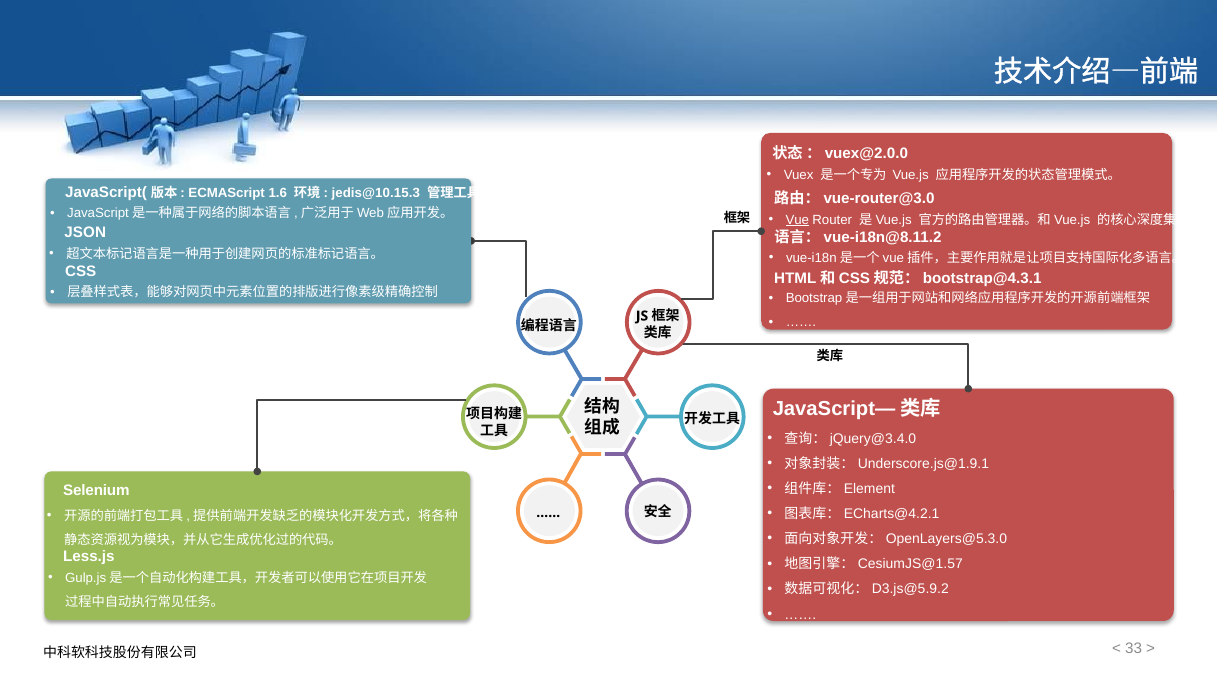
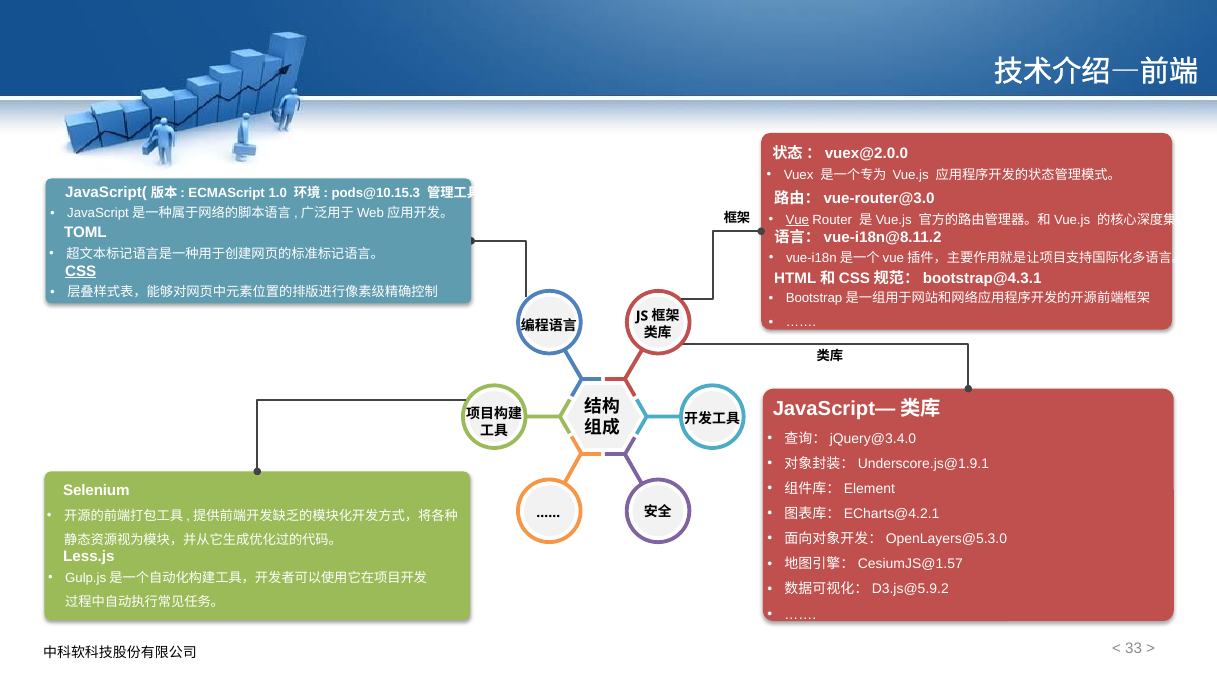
1.6: 1.6 -> 1.0 (278, 193)
jedis@10.15.3: jedis@10.15.3 -> pods@10.15.3 (376, 193)
JSON: JSON -> TOML (85, 233)
CSS underline: none -> present (81, 271)
